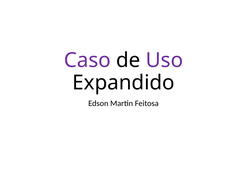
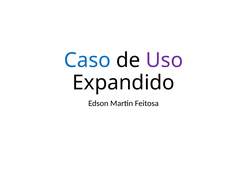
Caso colour: purple -> blue (87, 60)
